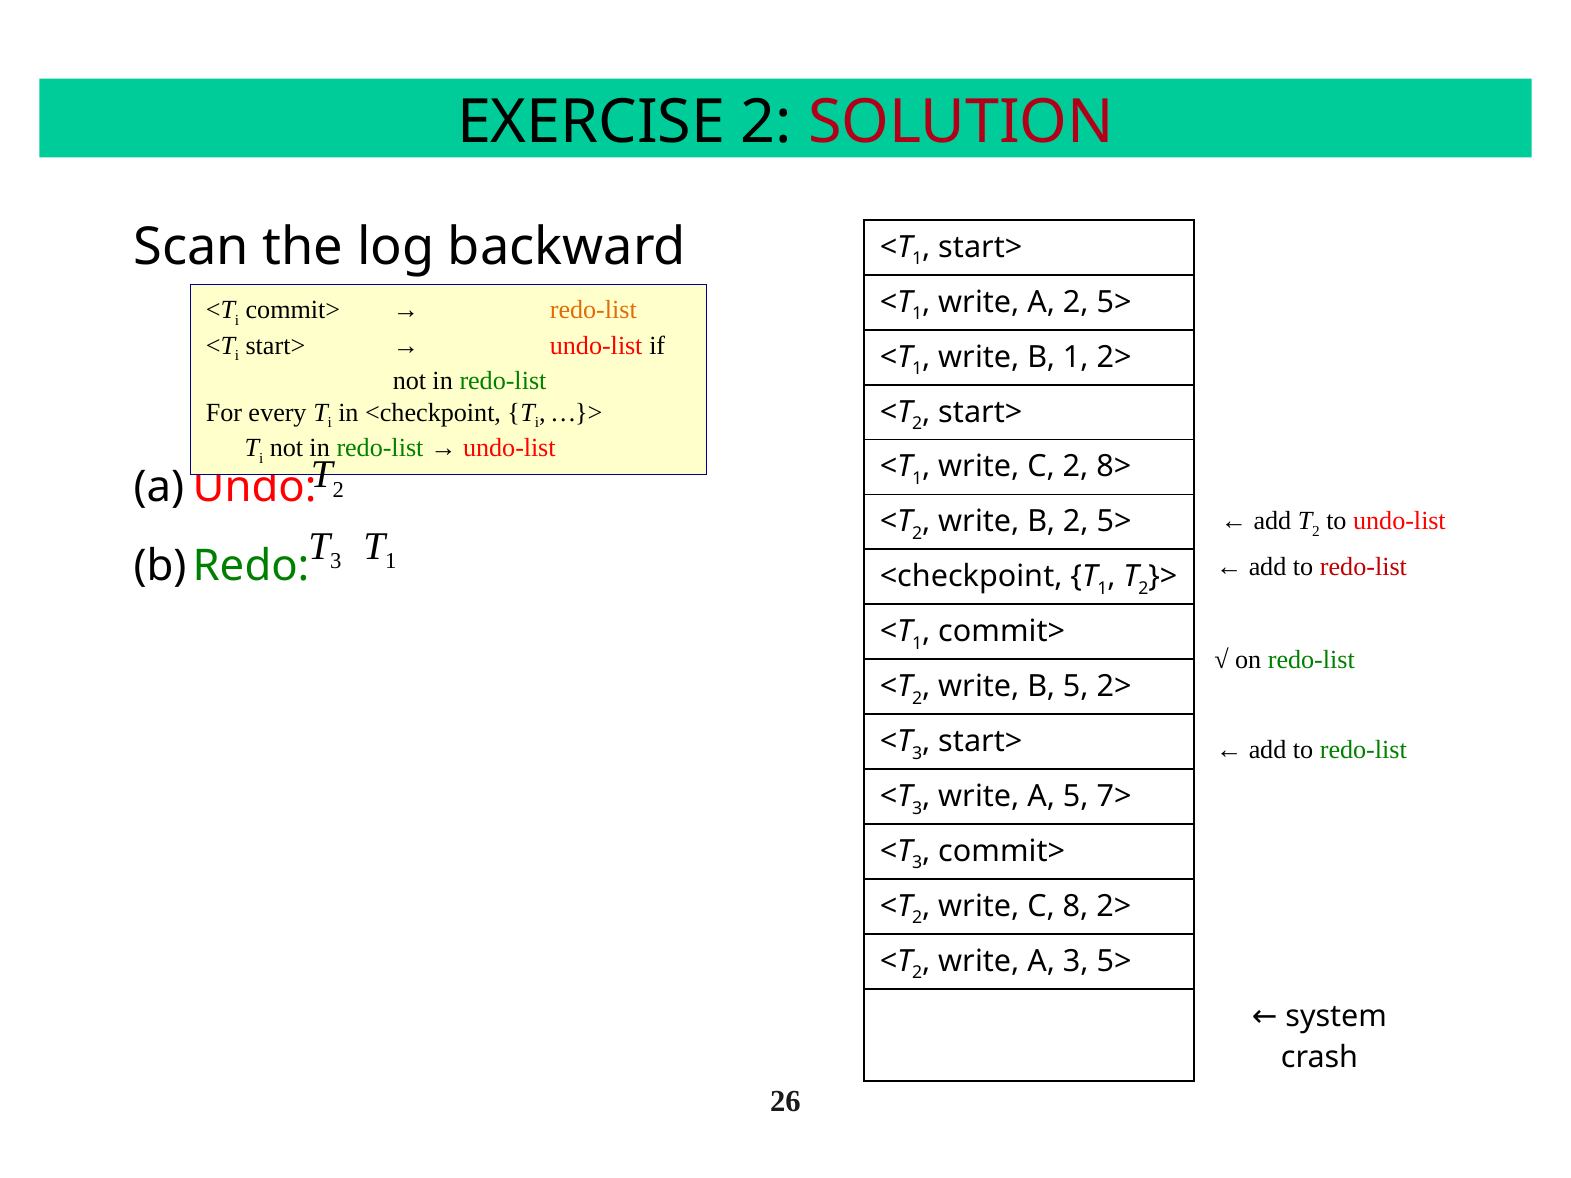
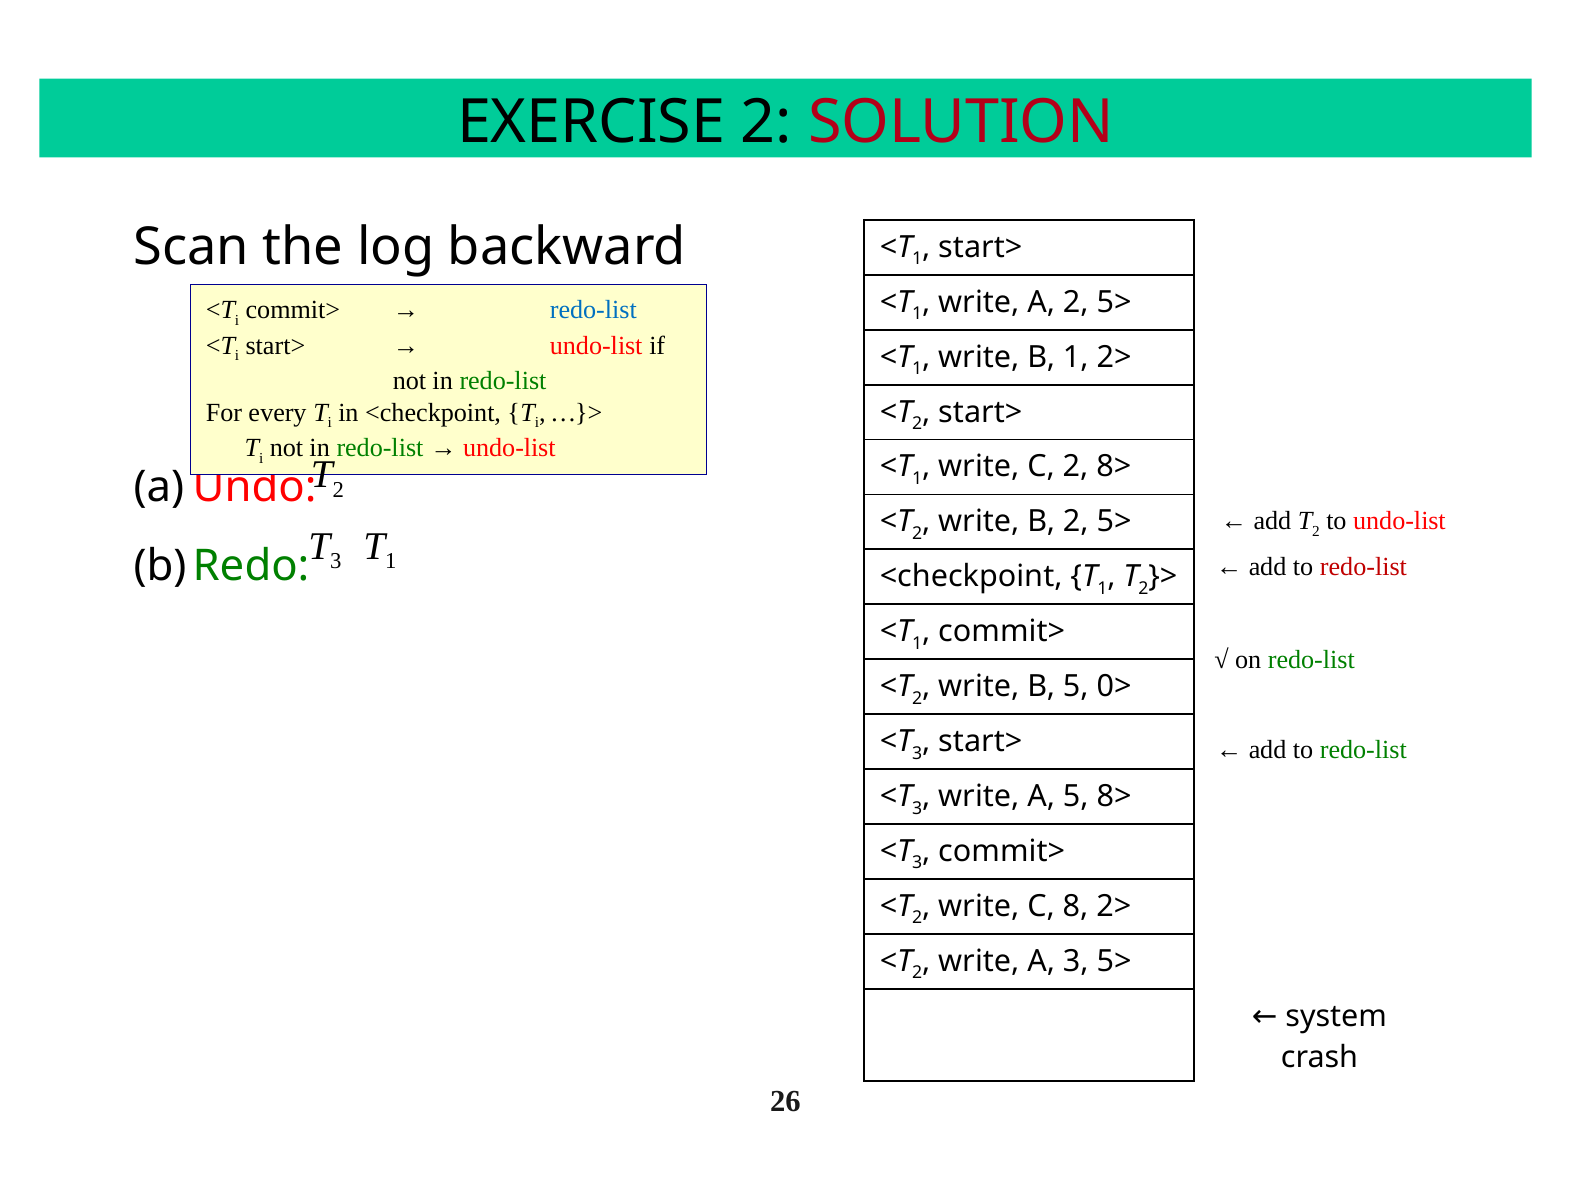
redo-list colour: orange -> blue (593, 310)
5 2>: 2> -> 0> (1114, 687)
5 7>: 7> -> 8> (1114, 797)
